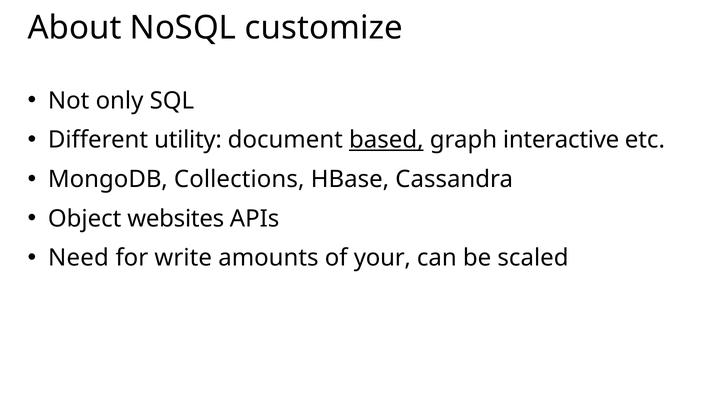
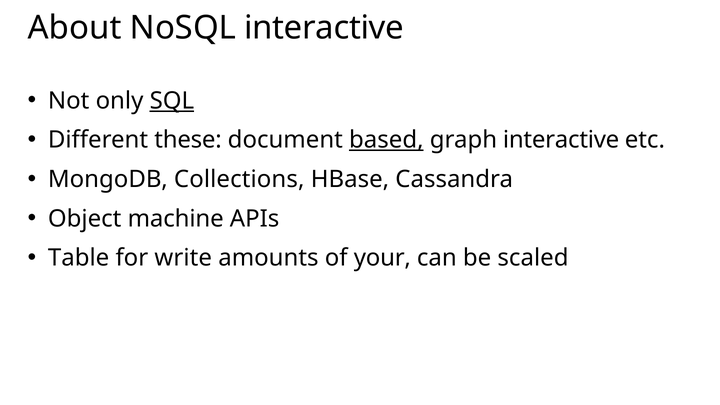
NoSQL customize: customize -> interactive (324, 28)
SQL underline: none -> present (172, 101)
utility: utility -> these (188, 140)
websites: websites -> machine (176, 219)
Need: Need -> Table (79, 258)
